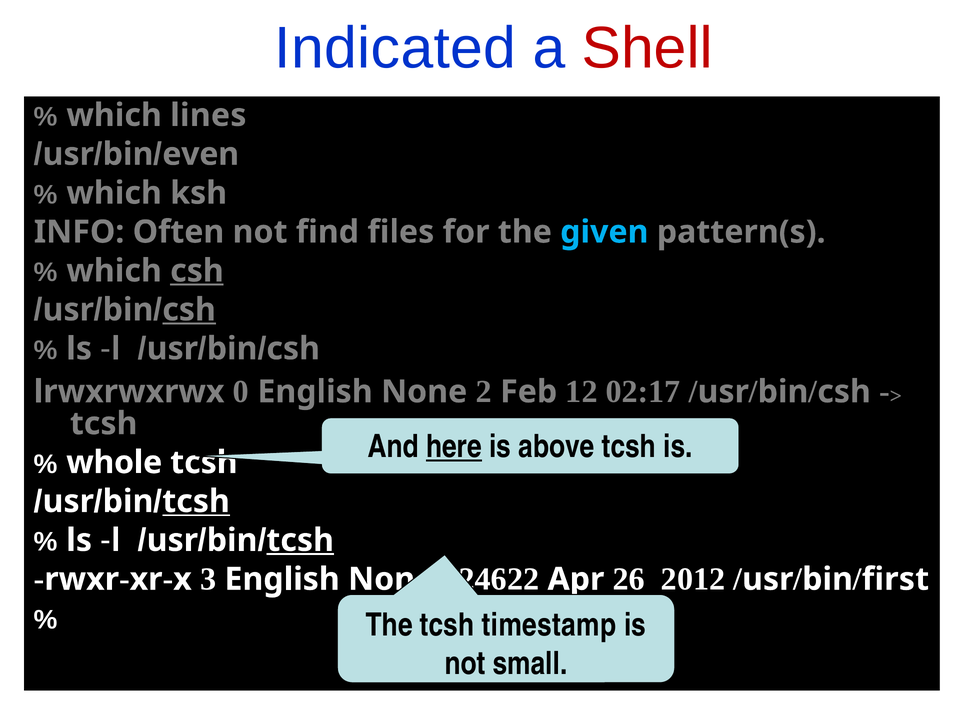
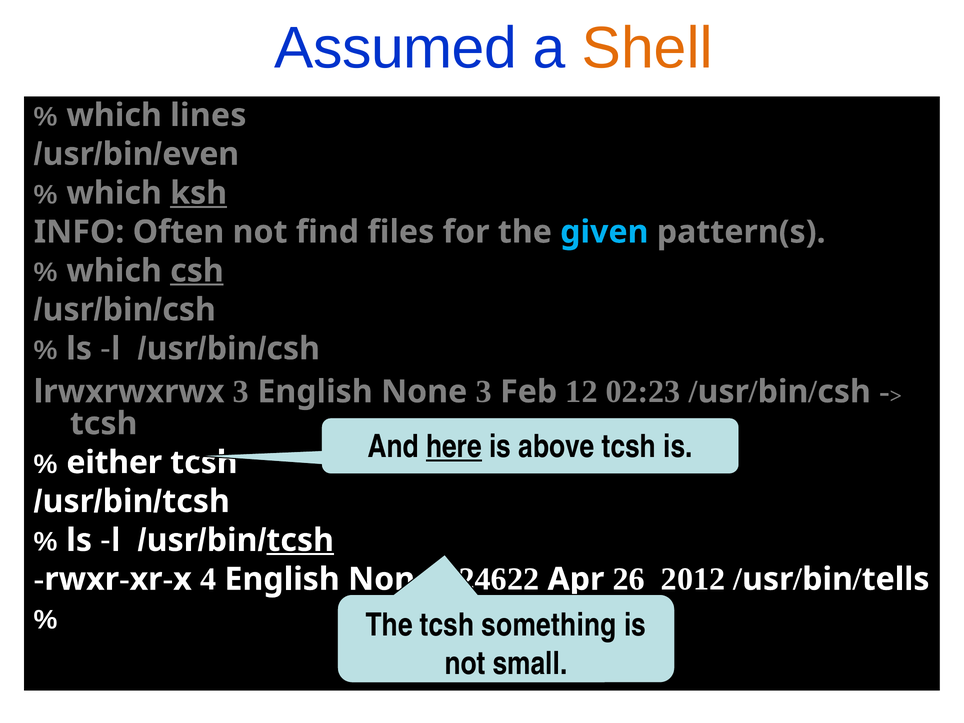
Indicated: Indicated -> Assumed (396, 48)
Shell colour: red -> orange (647, 48)
ksh underline: none -> present (199, 193)
csh underline: present -> none (189, 310)
lrwxrwxrwx 0: 0 -> 3 (241, 392)
None 2: 2 -> 3 (484, 392)
02:17: 02:17 -> 02:23 (643, 392)
whole: whole -> either (114, 463)
tcsh underline: present -> none (196, 501)
3: 3 -> 4 (208, 579)
first: first -> tells (896, 579)
timestamp: timestamp -> something (549, 625)
